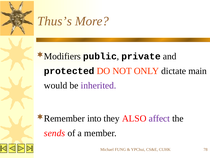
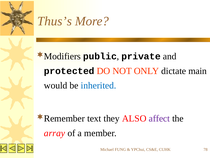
inherited colour: purple -> blue (99, 85)
into: into -> text (94, 118)
sends: sends -> array (55, 133)
